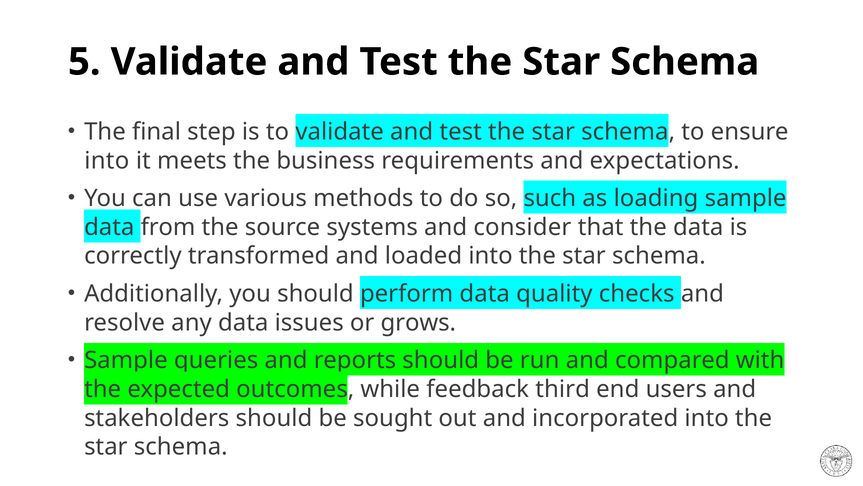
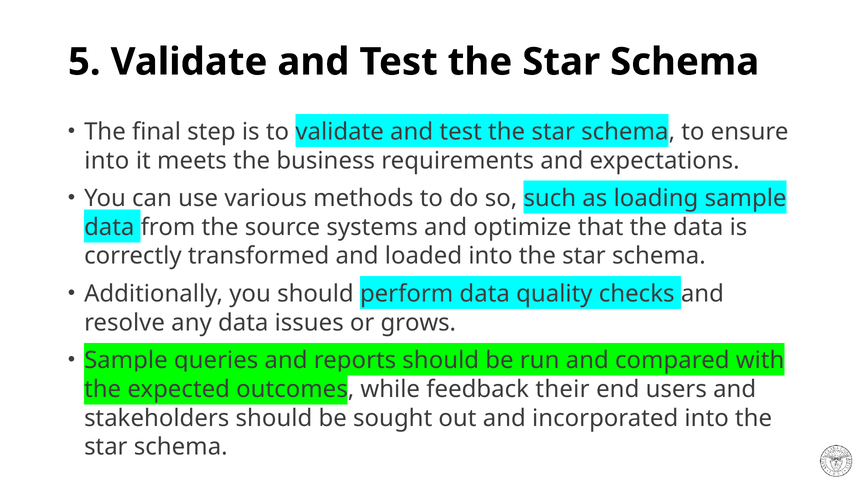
consider: consider -> optimize (522, 227)
third: third -> their (563, 389)
